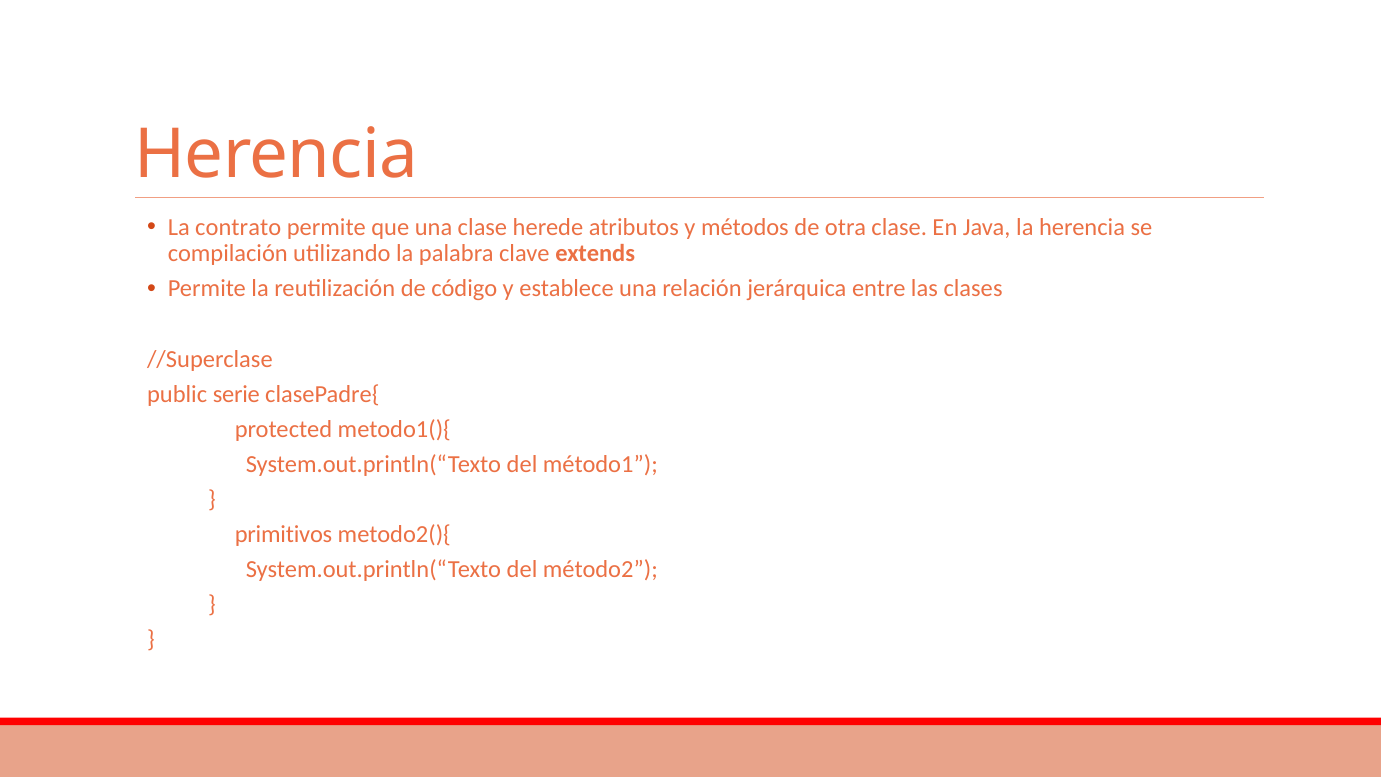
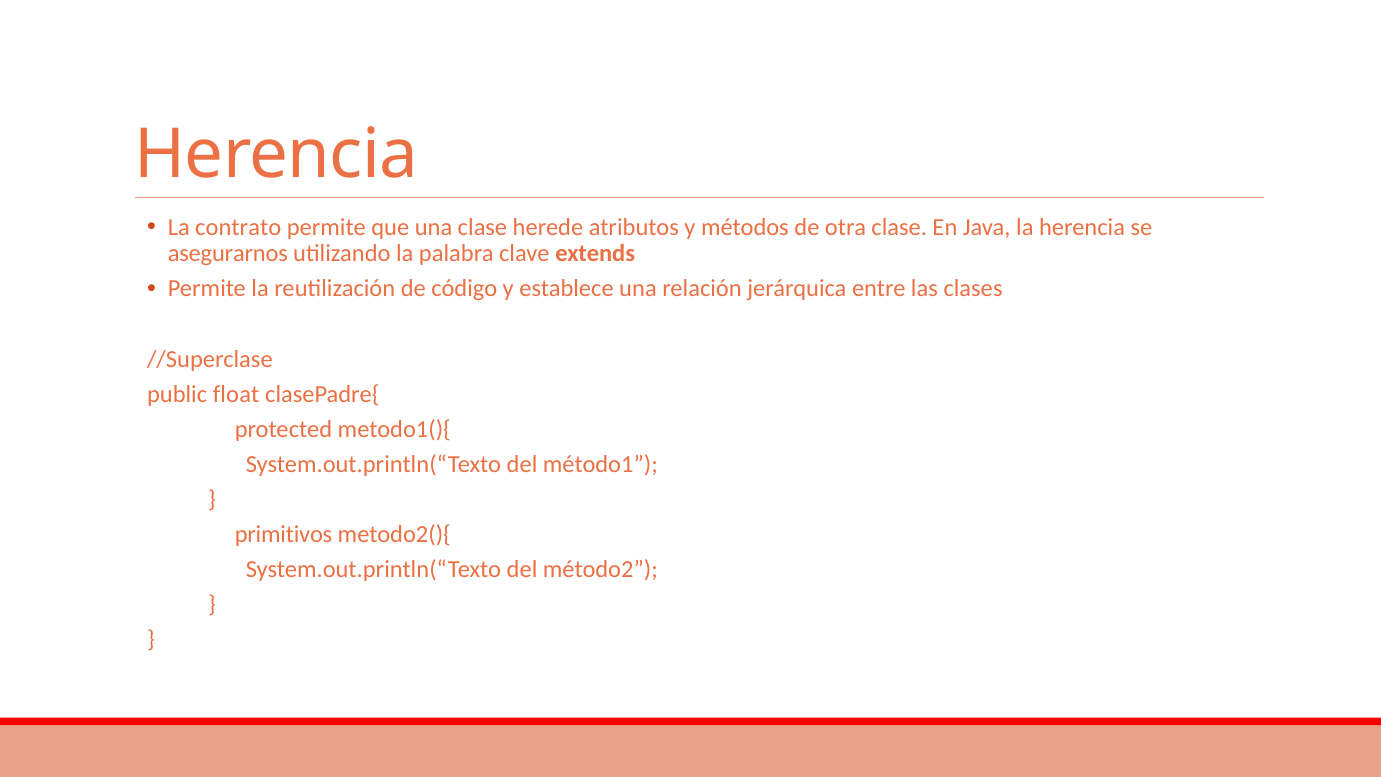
compilación: compilación -> asegurarnos (228, 254)
serie: serie -> float (236, 394)
